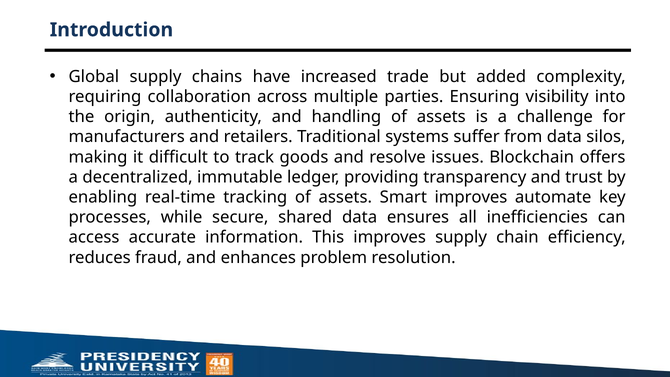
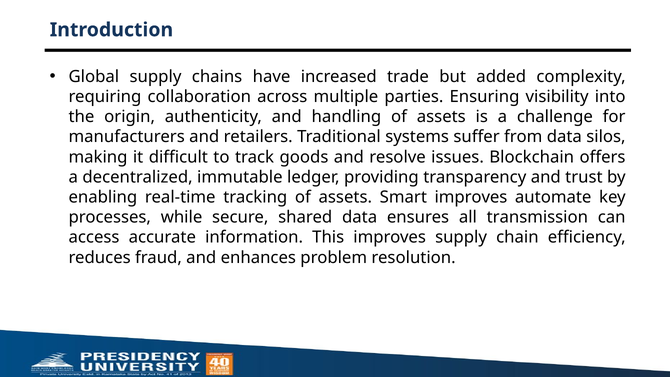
inefficiencies: inefficiencies -> transmission (537, 217)
